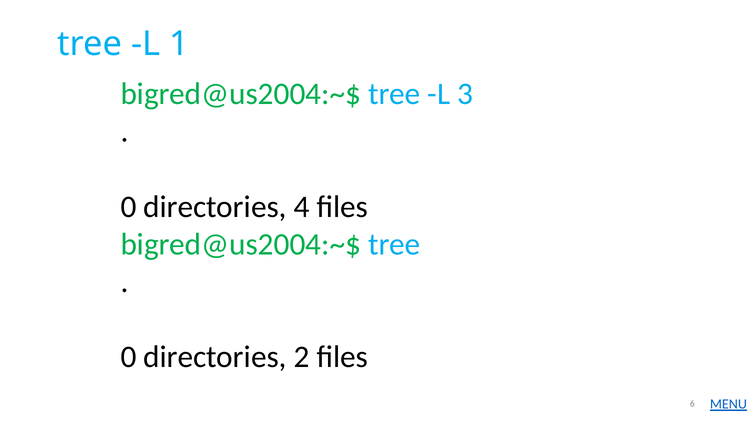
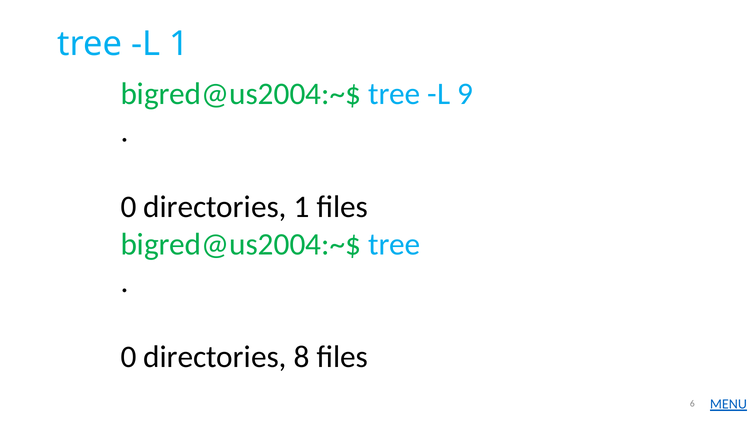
3: 3 -> 9 (465, 94)
directories 4: 4 -> 1 (302, 207)
2: 2 -> 8 (302, 357)
